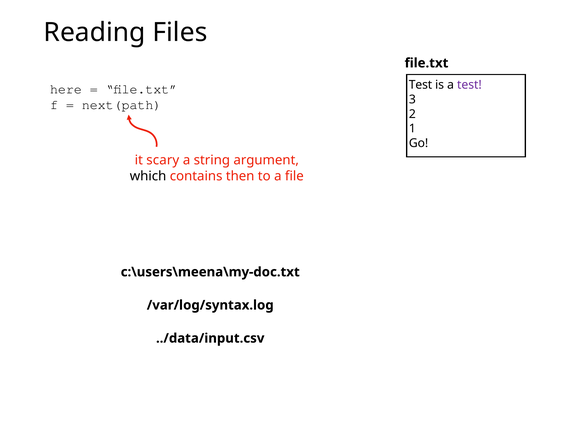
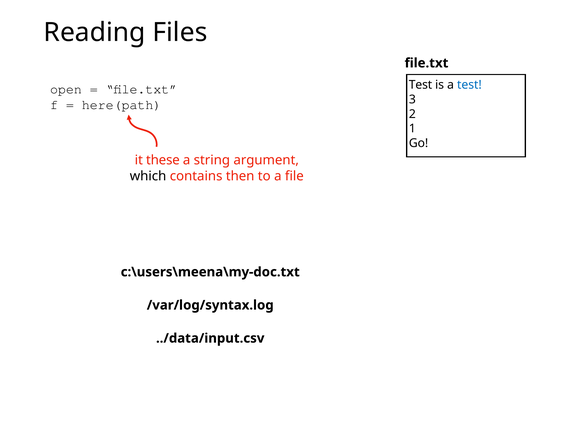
test colour: purple -> blue (469, 85)
here: here -> open (66, 89)
next(path: next(path -> here(path (122, 105)
scary: scary -> these (163, 160)
